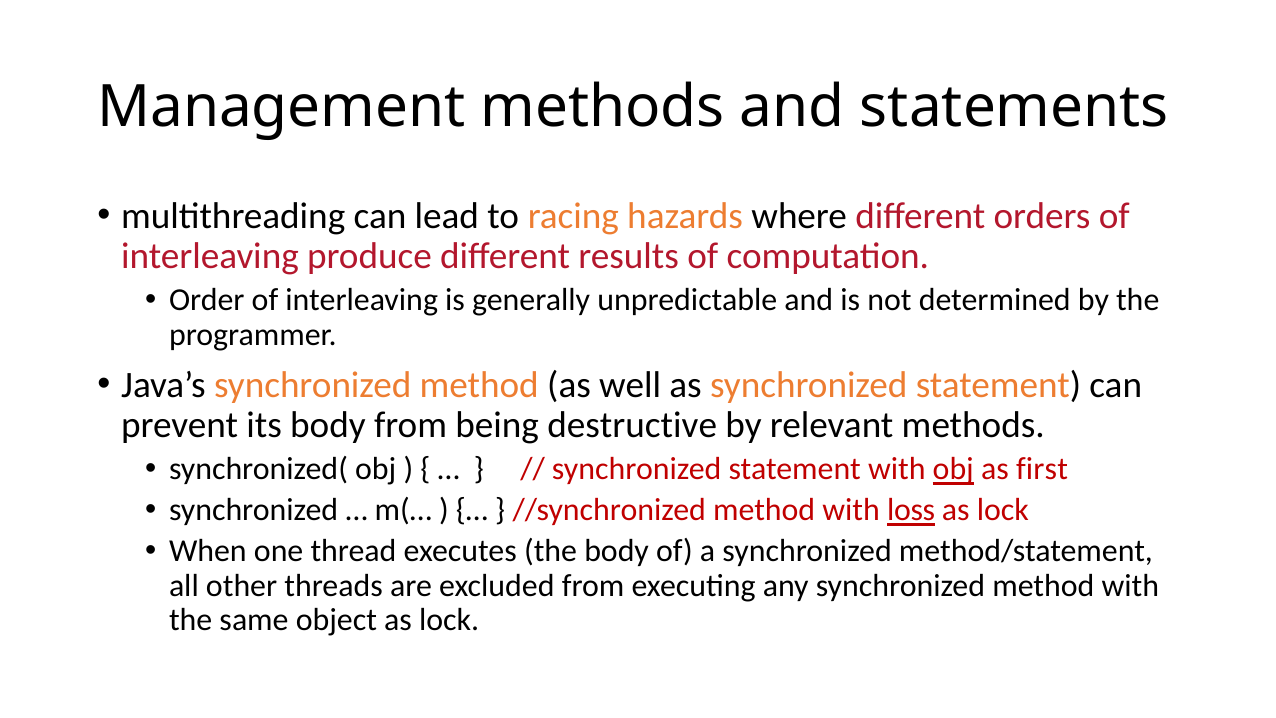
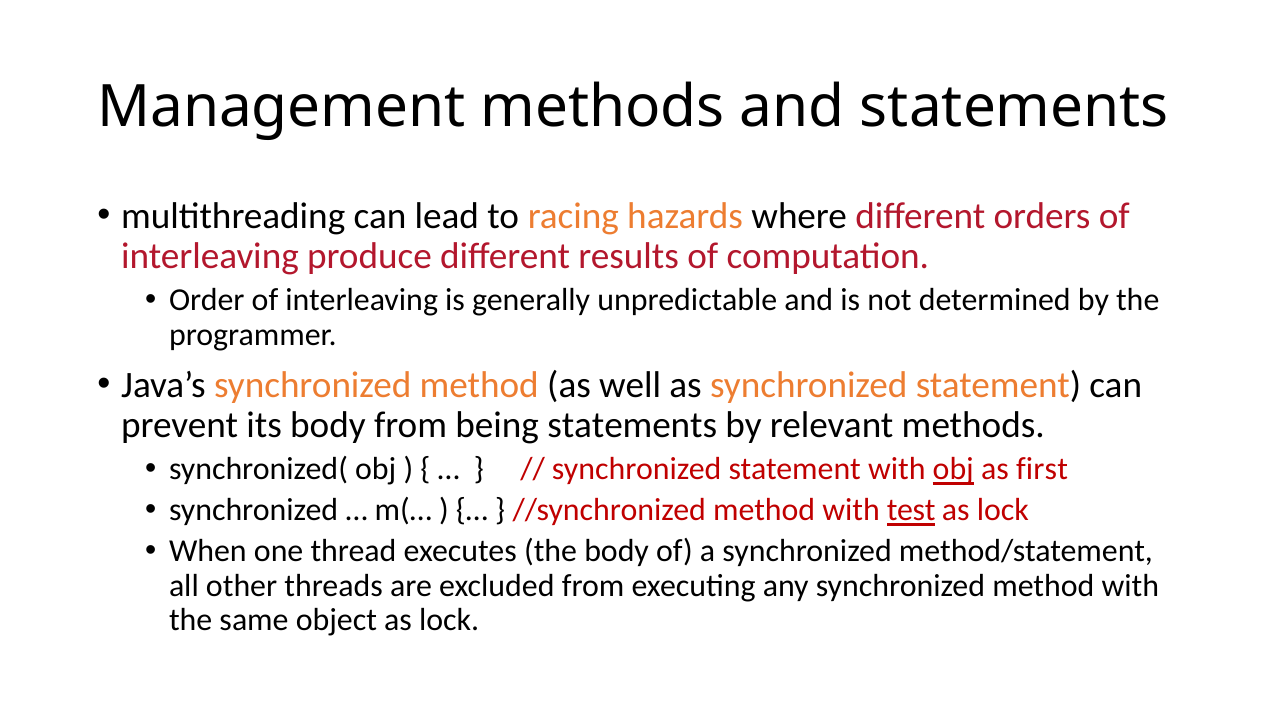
being destructive: destructive -> statements (632, 425)
loss: loss -> test (911, 510)
